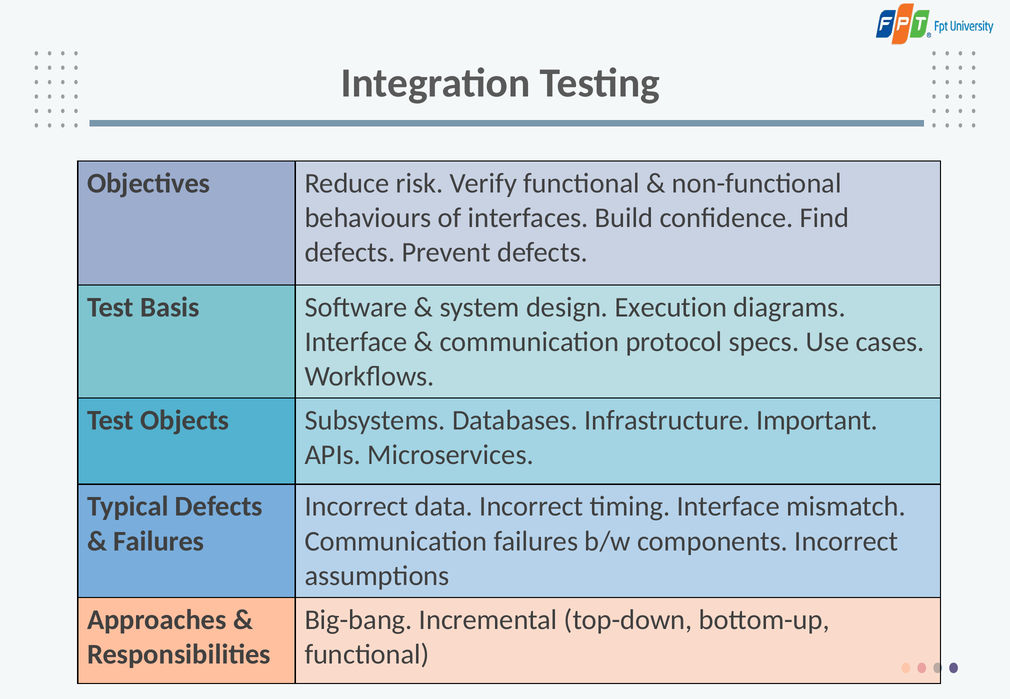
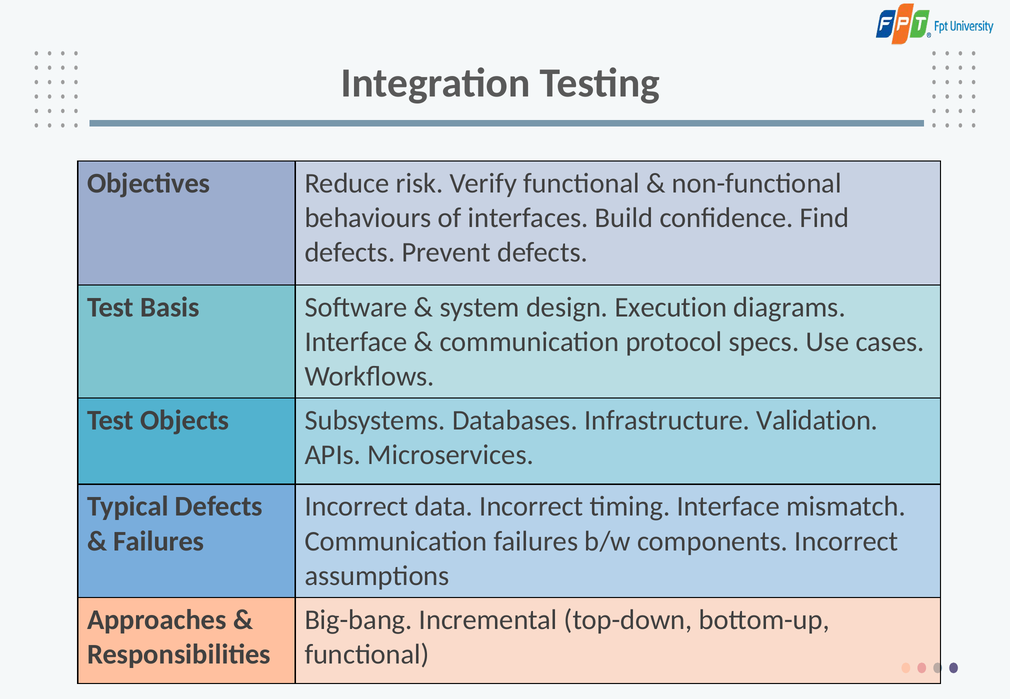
Important: Important -> Validation (817, 421)
